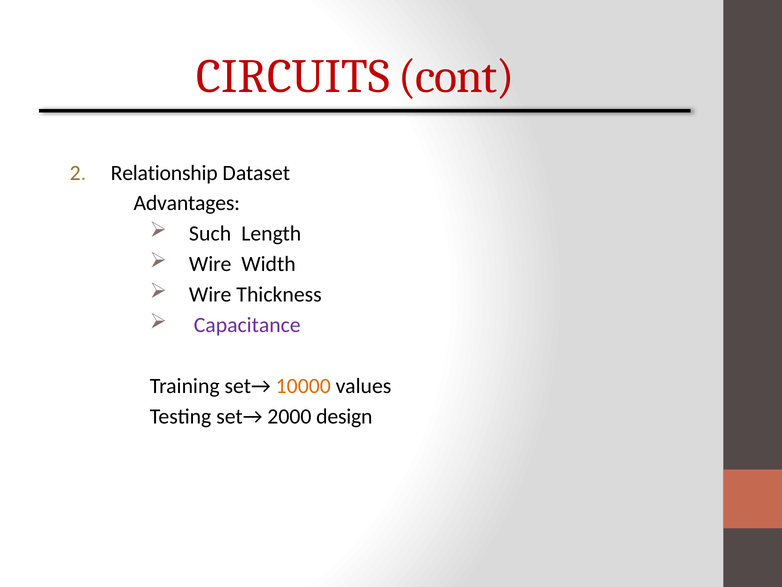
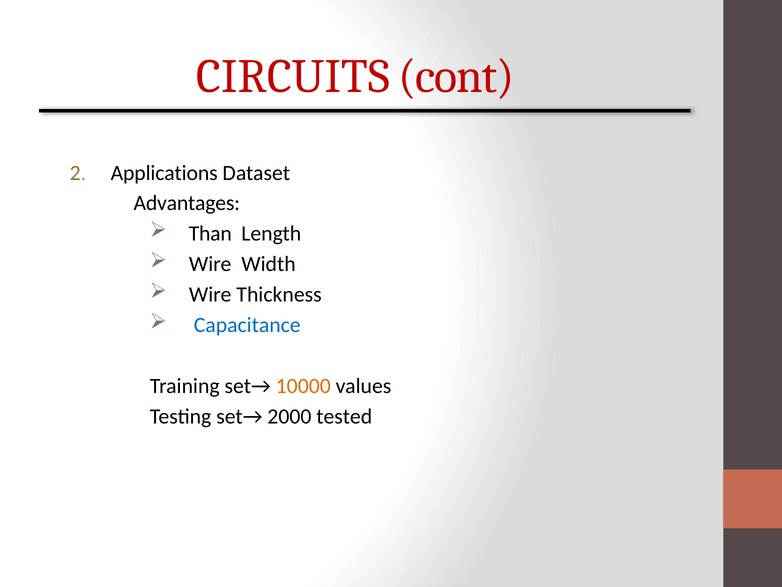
Relationship: Relationship -> Applications (164, 173)
Such: Such -> Than (210, 234)
Capacitance colour: purple -> blue (247, 325)
design: design -> tested (344, 416)
